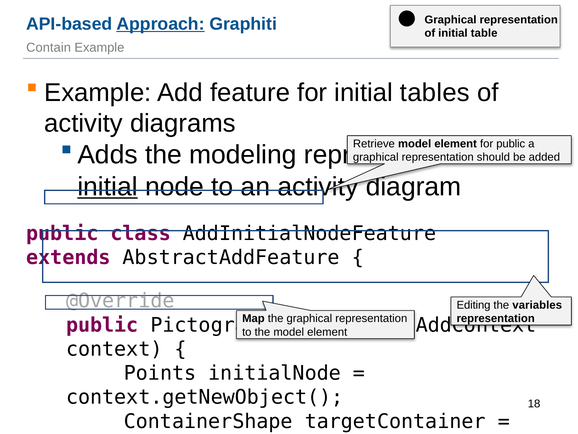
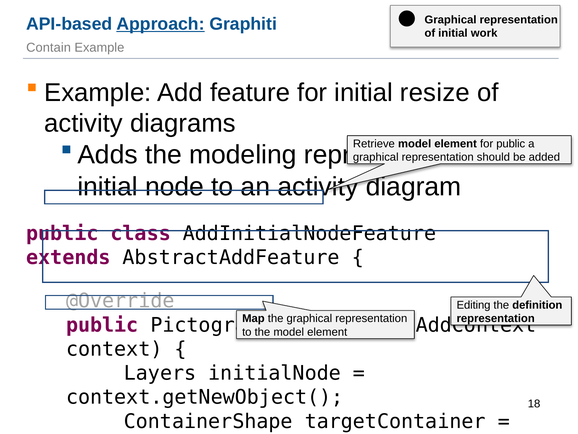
table: table -> work (484, 33)
tables: tables -> resize (435, 92)
initial underline: present -> none (108, 186)
variables: variables -> definition (537, 305)
Points: Points -> Layers (160, 373)
